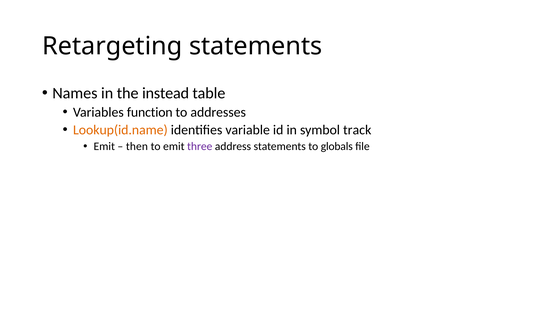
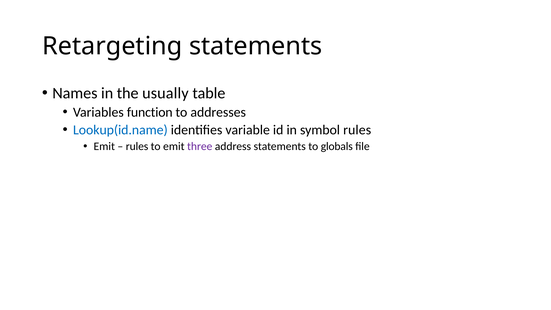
instead: instead -> usually (165, 93)
Lookup(id.name colour: orange -> blue (120, 130)
symbol track: track -> rules (357, 130)
then: then -> rules (137, 146)
